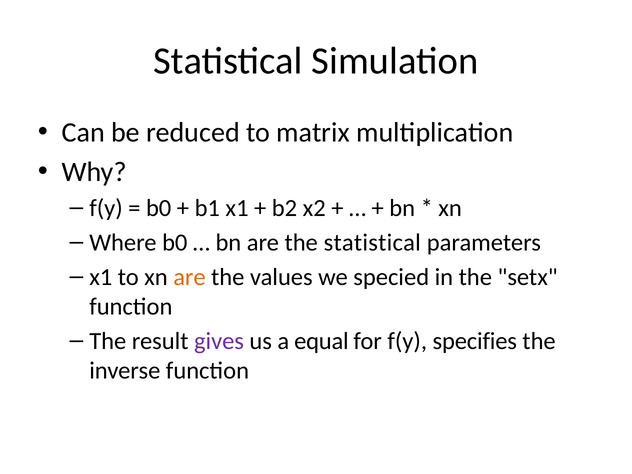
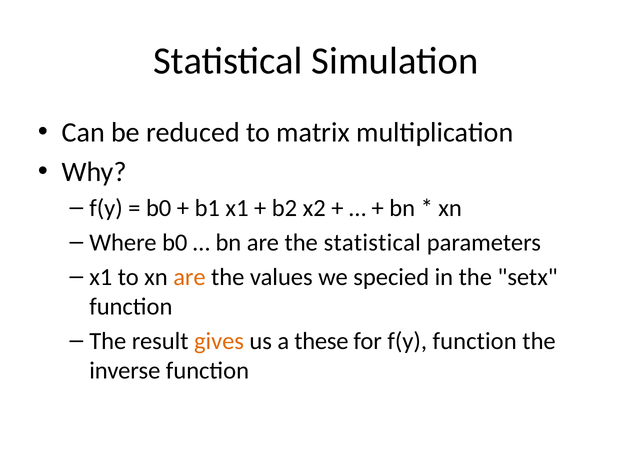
gives colour: purple -> orange (219, 341)
equal: equal -> these (321, 341)
f(y specifies: specifies -> function (475, 341)
